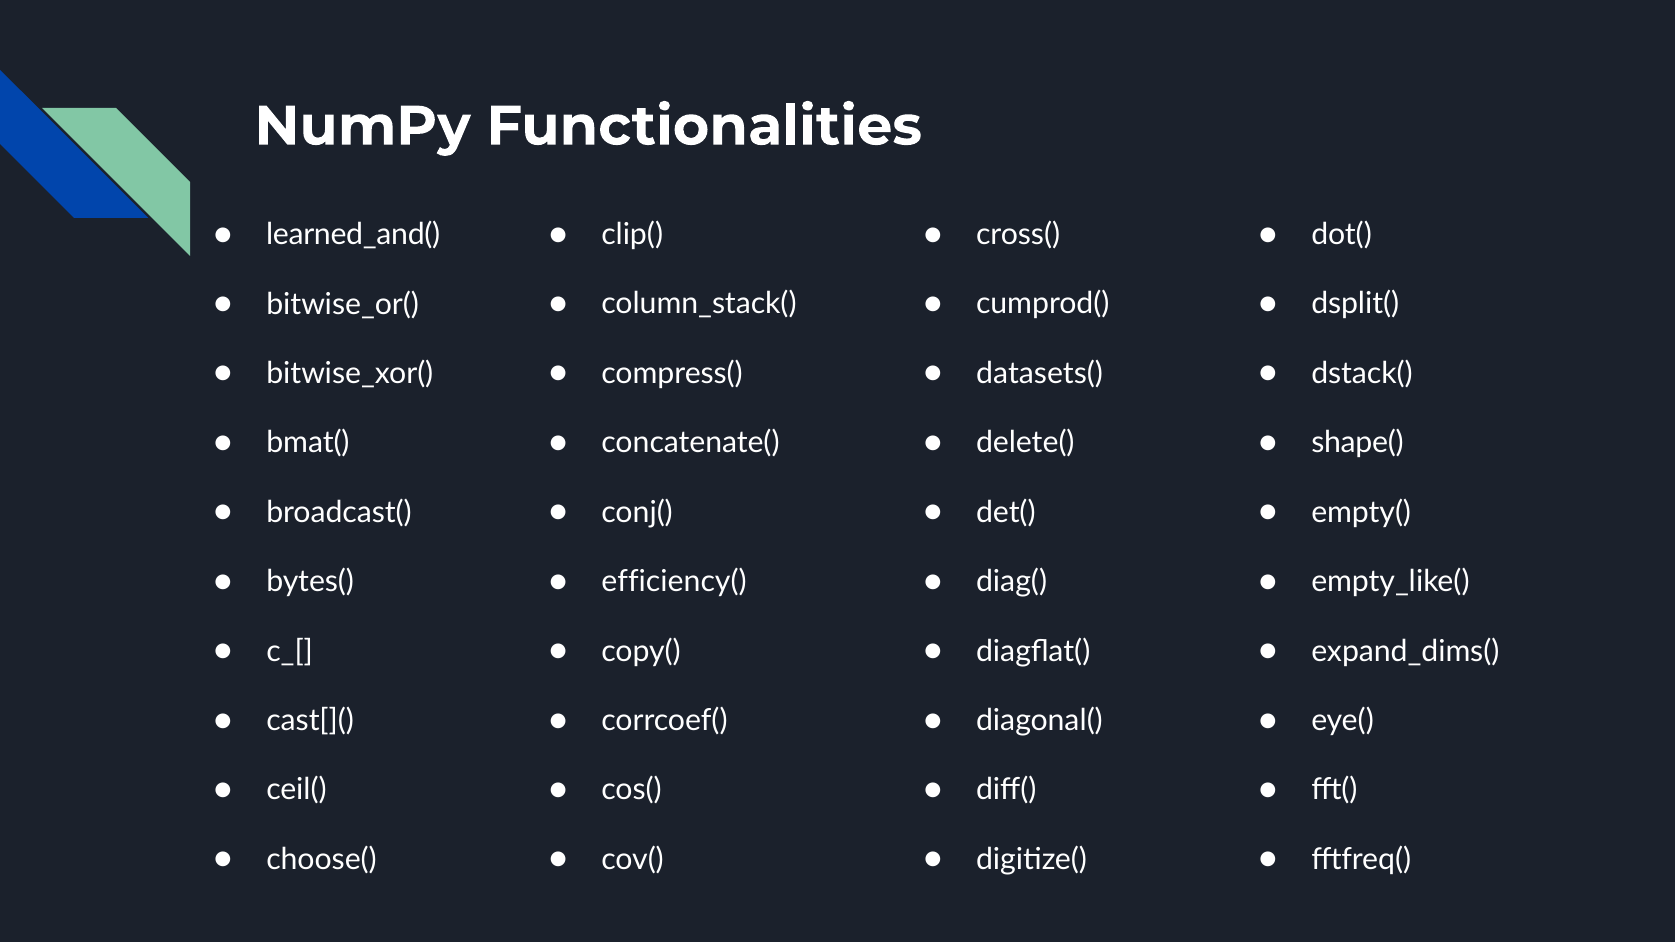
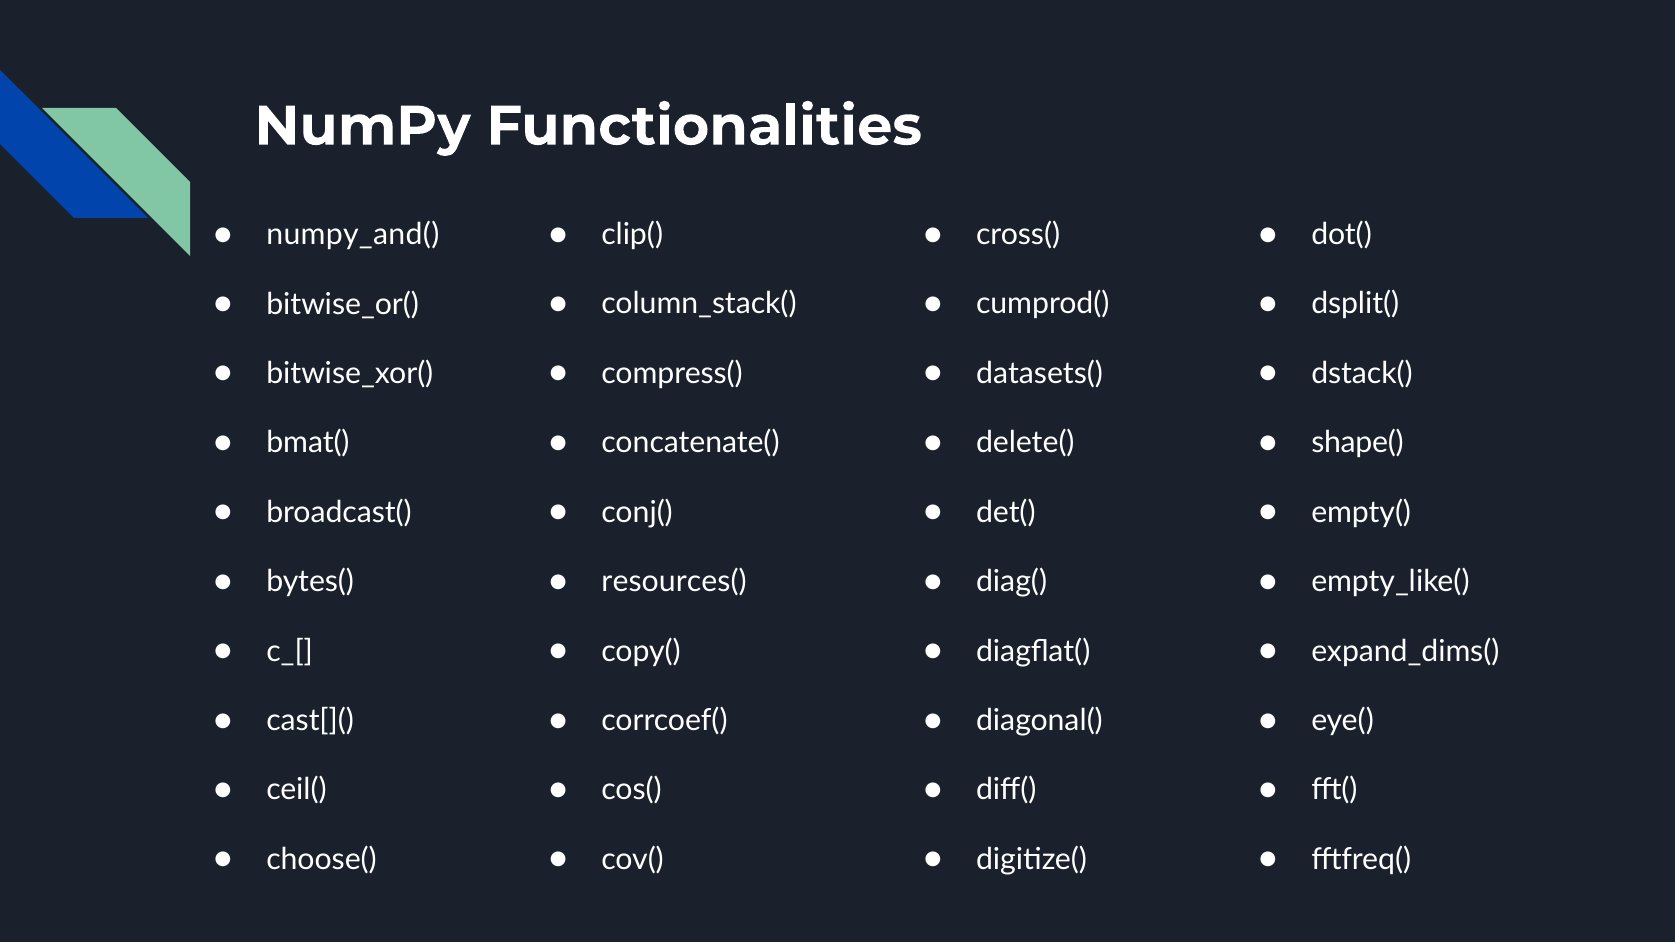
learned_and(: learned_and( -> numpy_and( (353, 235)
efficiency(: efficiency( -> resources( (674, 582)
